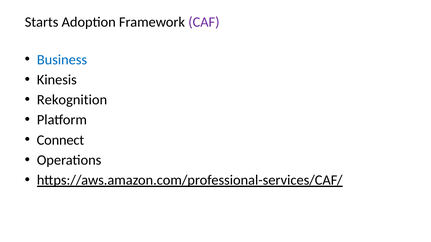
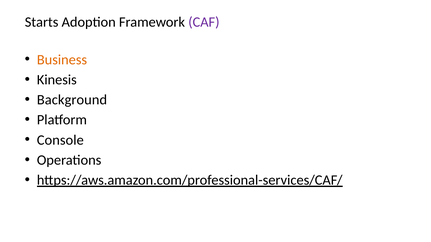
Business colour: blue -> orange (62, 60)
Rekognition: Rekognition -> Background (72, 100)
Connect: Connect -> Console (60, 140)
